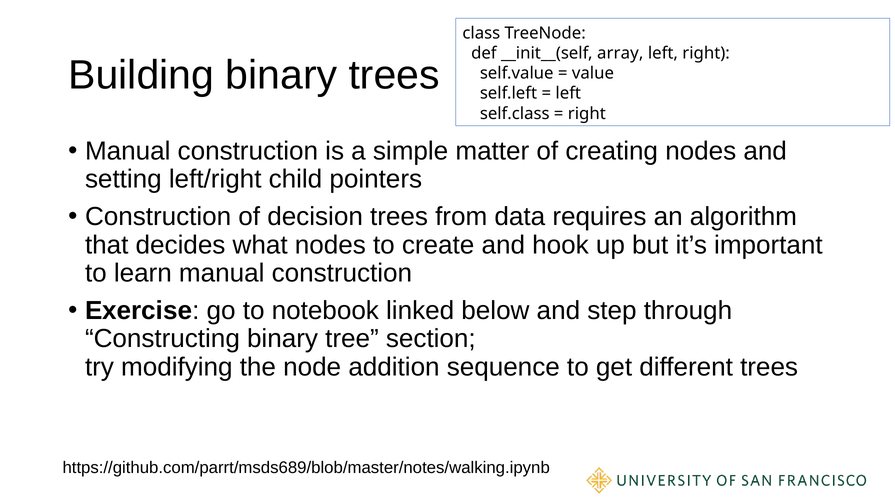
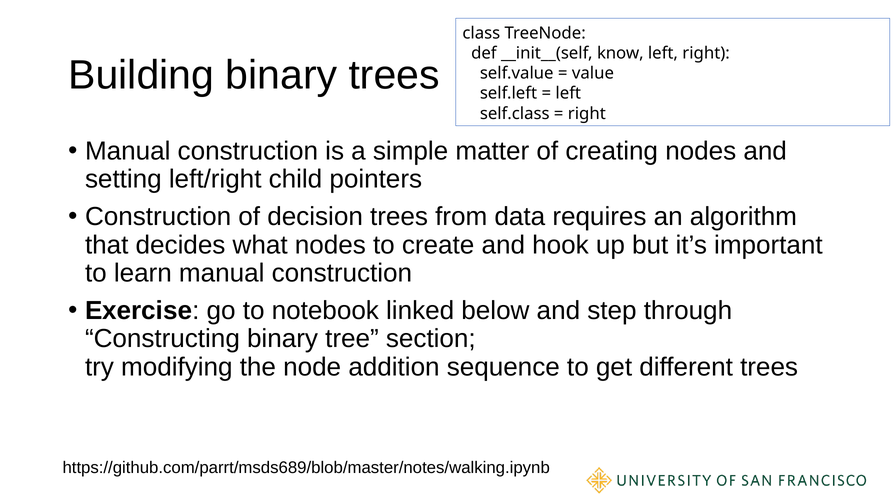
array: array -> know (620, 53)
